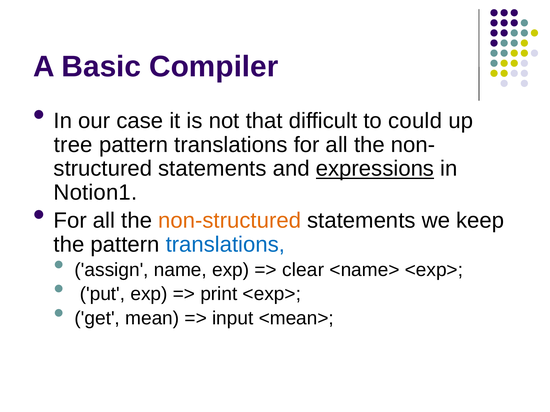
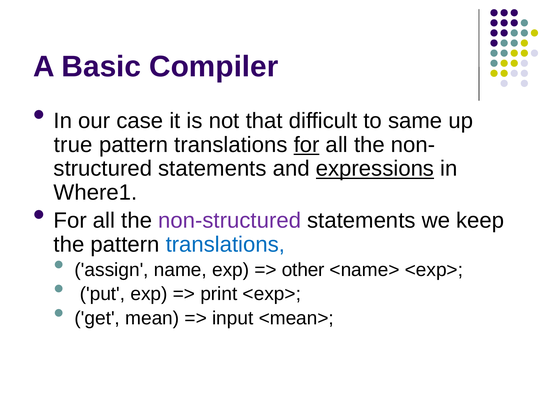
could: could -> same (415, 121)
tree: tree -> true (73, 145)
for underline: none -> present (307, 145)
Notion1: Notion1 -> Where1 (95, 193)
non-structured colour: orange -> purple (230, 221)
clear: clear -> other (303, 270)
